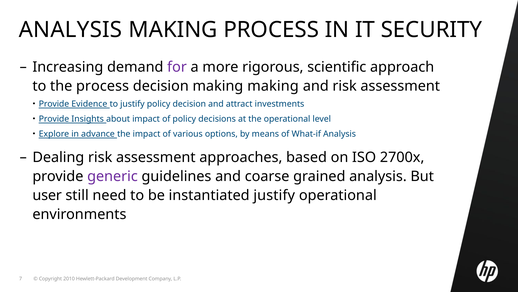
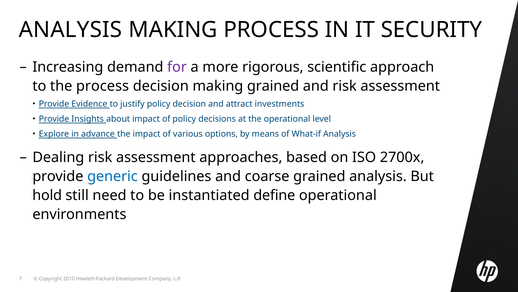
making making: making -> grained (273, 86)
generic colour: purple -> blue (112, 176)
user: user -> hold (47, 195)
instantiated justify: justify -> define (274, 195)
